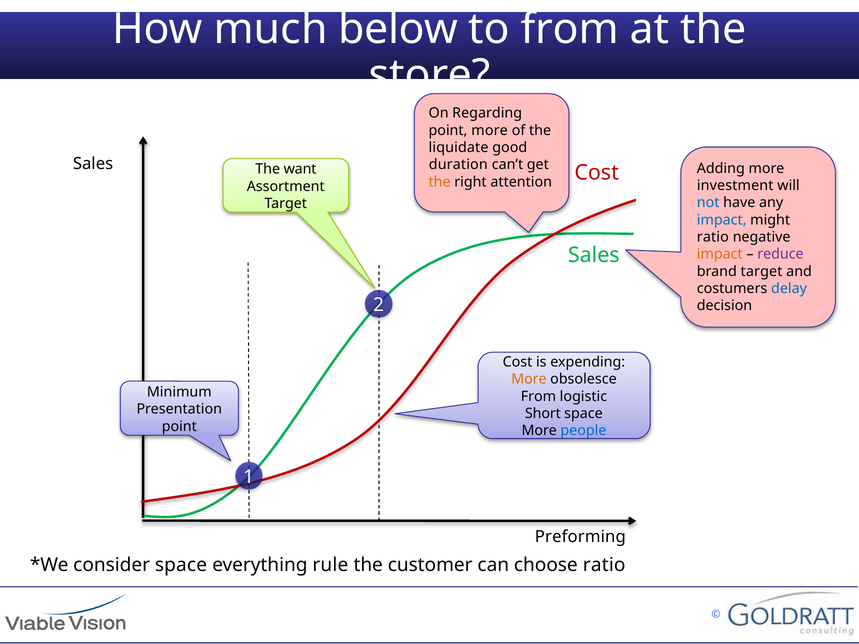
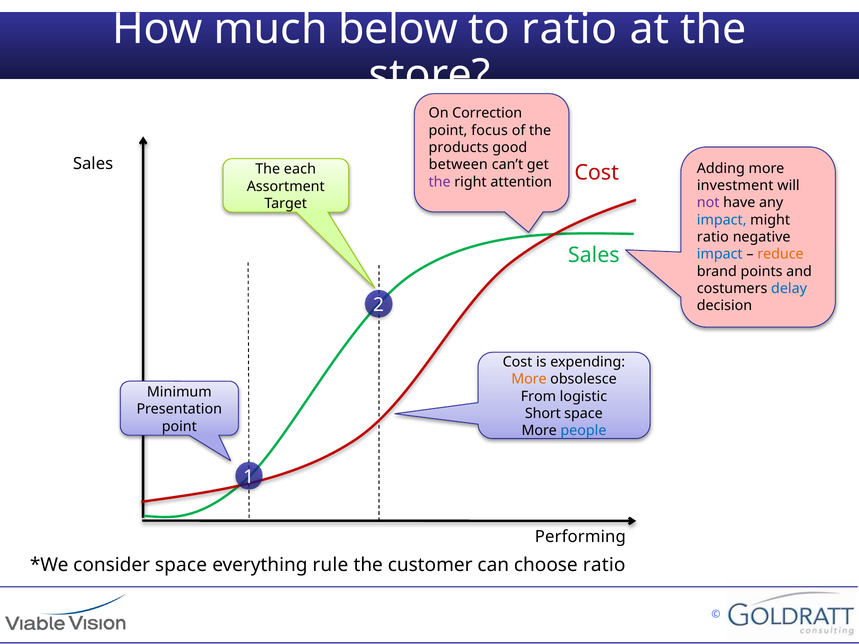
to from: from -> ratio (569, 29)
Regarding: Regarding -> Correction (487, 113)
point more: more -> focus (490, 130)
liquidate: liquidate -> products (459, 148)
want: want -> each (300, 169)
duration: duration -> between (458, 165)
the colour: orange -> purple (440, 182)
not colour: blue -> purple (708, 203)
impact colour: orange -> blue (720, 254)
reduce colour: purple -> orange (781, 254)
brand target: target -> points (762, 271)
Preforming: Preforming -> Performing (580, 537)
